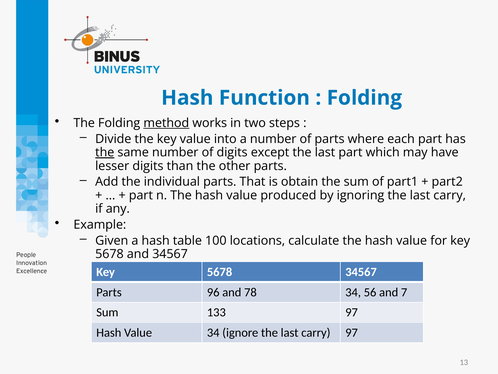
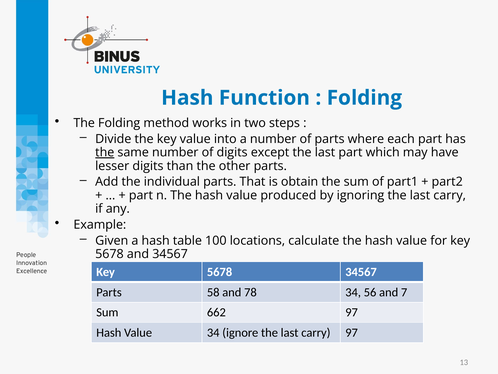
method underline: present -> none (166, 123)
96: 96 -> 58 (213, 292)
133: 133 -> 662 (216, 312)
